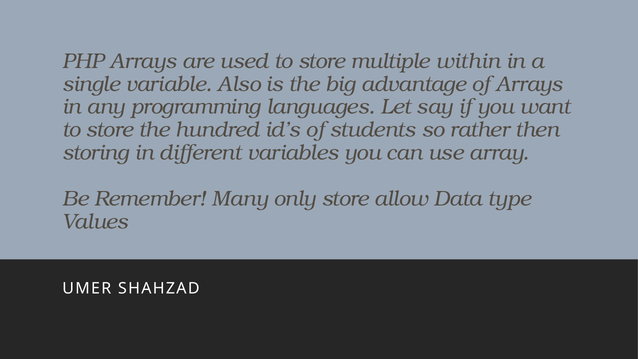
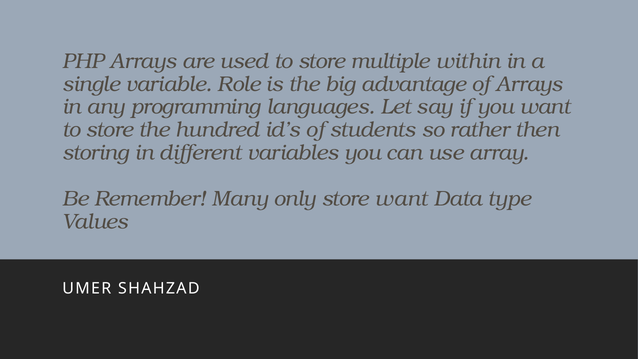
Also: Also -> Role (239, 84)
store allow: allow -> want (401, 199)
